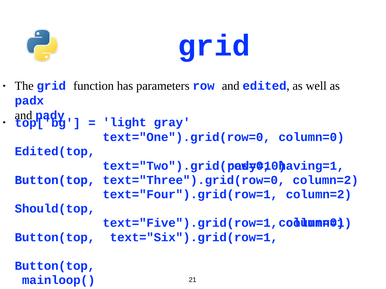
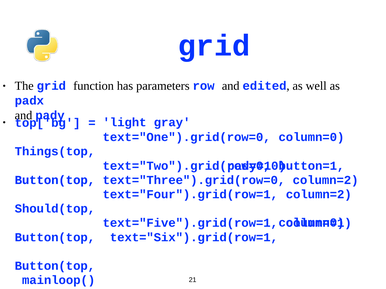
Edited(top: Edited(top -> Things(top (55, 152)
having=1: having=1 -> button=1 (311, 166)
